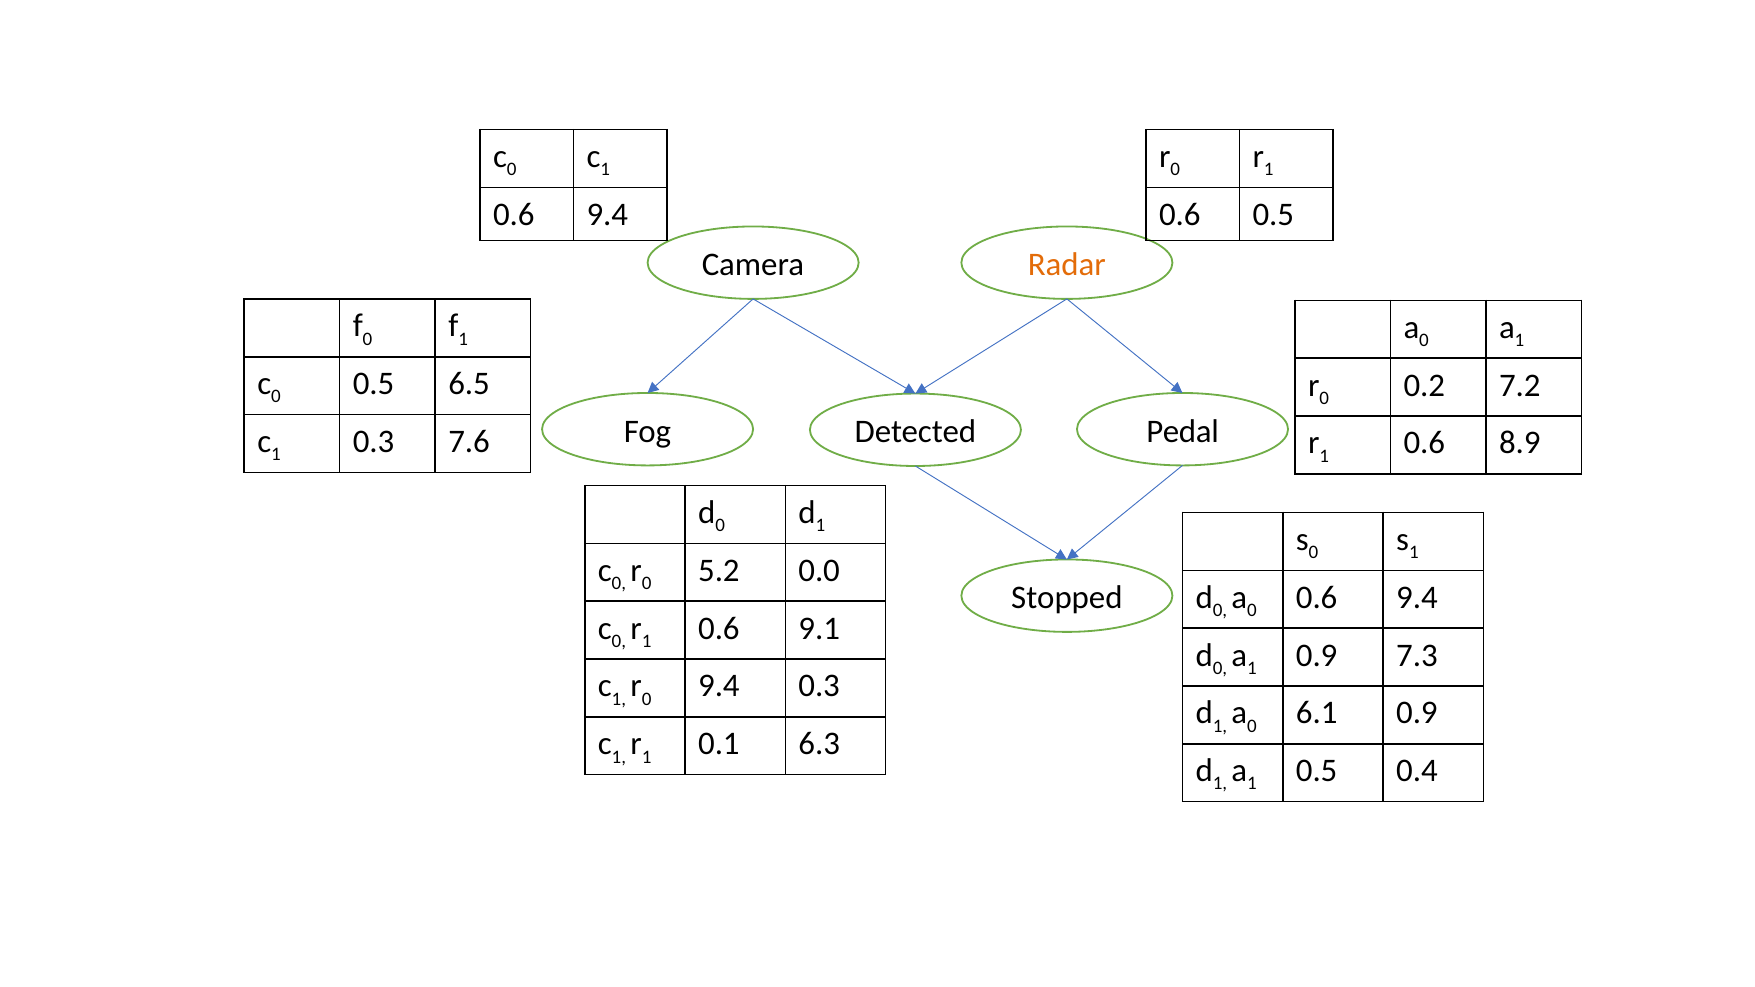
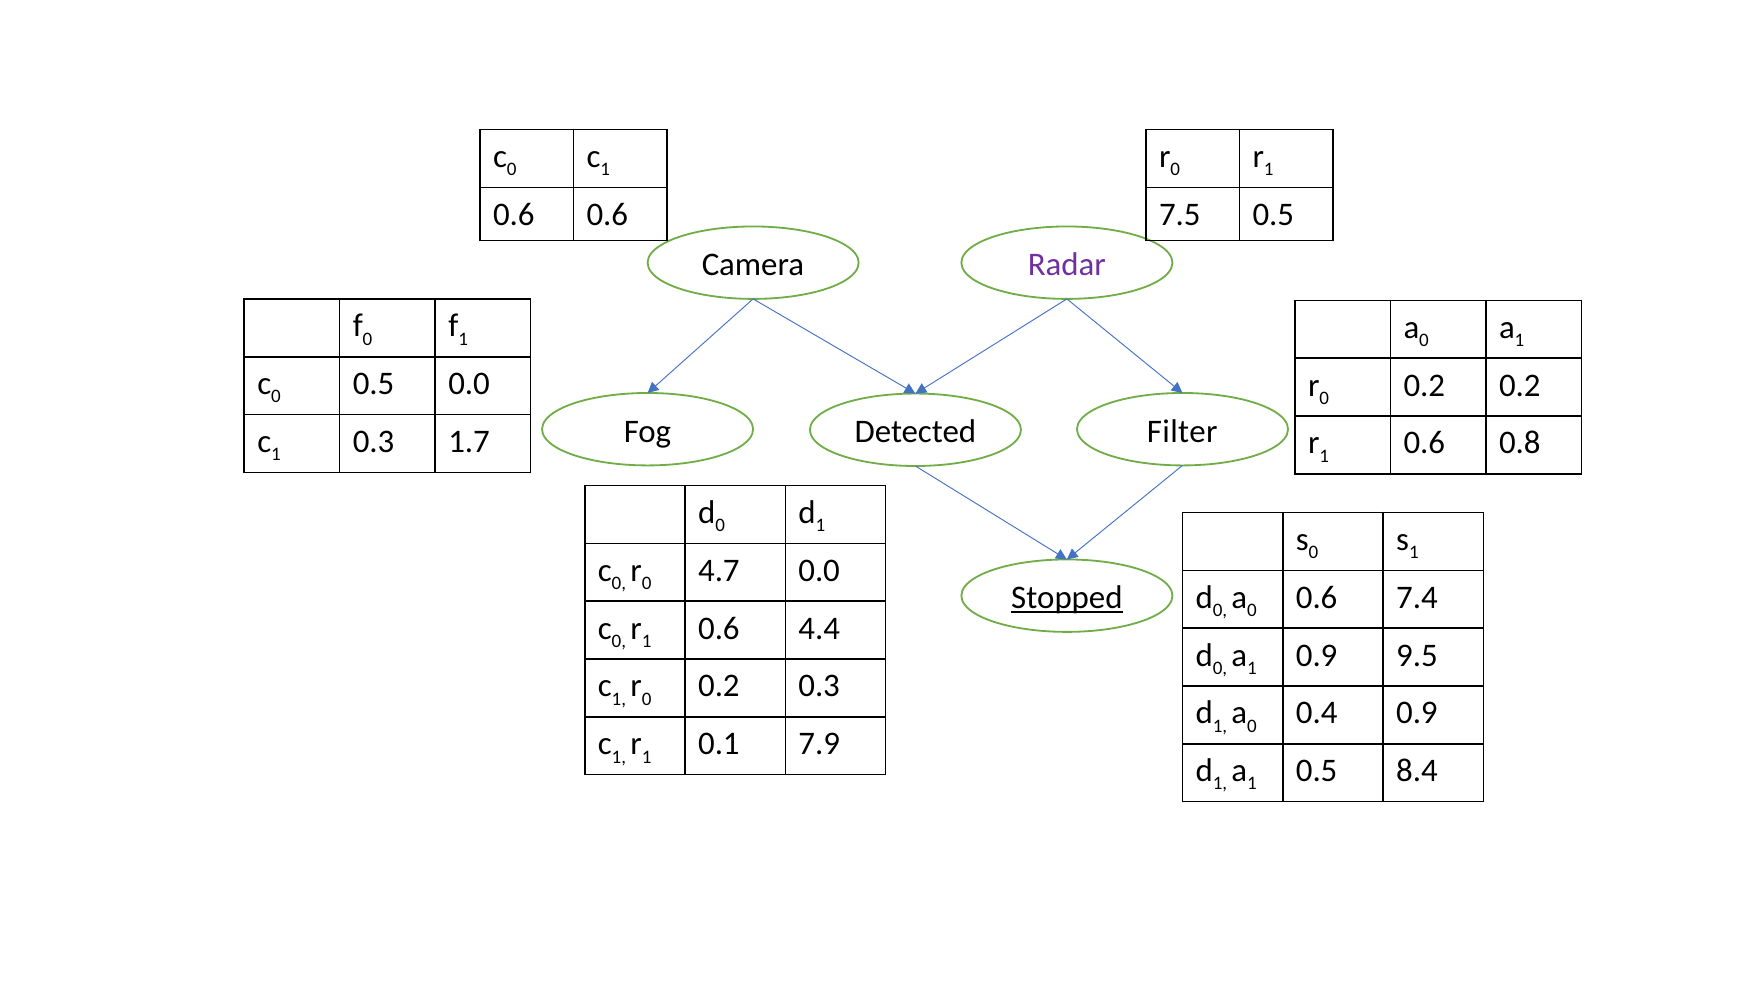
9.4: 9.4 -> 0.6 (607, 214)
0.6: 0.6 -> 7.5 (1180, 214)
Radar colour: orange -> purple (1067, 265)
0.5 6.5: 6.5 -> 0.0 (469, 384)
0.2 7.2: 7.2 -> 0.2 (1520, 385)
Pedal: Pedal -> Filter (1182, 432)
7.6: 7.6 -> 1.7 (469, 442)
8.9: 8.9 -> 0.8 (1520, 443)
5.2: 5.2 -> 4.7 (719, 571)
9.4: 9.4 -> 7.4 (1417, 598)
Stopped underline: none -> present (1067, 598)
9.1: 9.1 -> 4.4 (819, 628)
7.3: 7.3 -> 9.5 (1417, 655)
9.4: 9.4 -> 0.2 (719, 686)
6.1: 6.1 -> 0.4 (1317, 713)
6.3: 6.3 -> 7.9 (819, 744)
0.4: 0.4 -> 8.4 (1417, 771)
